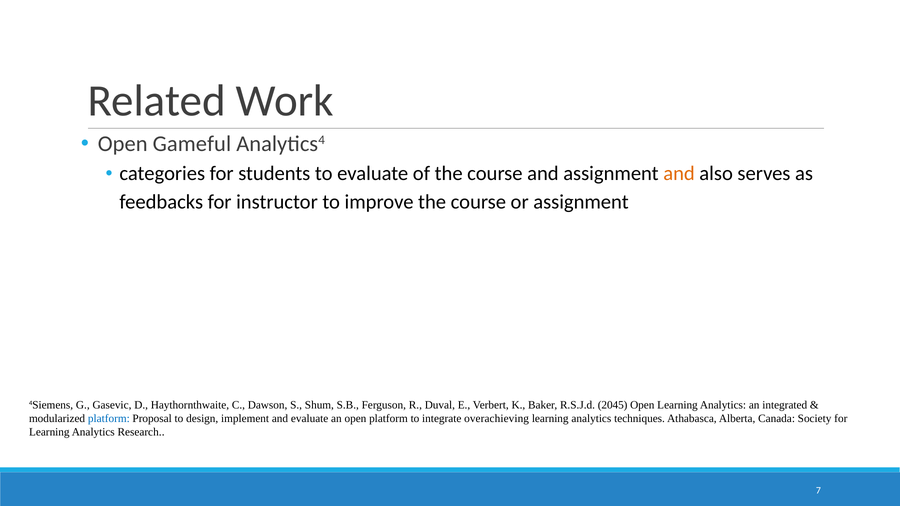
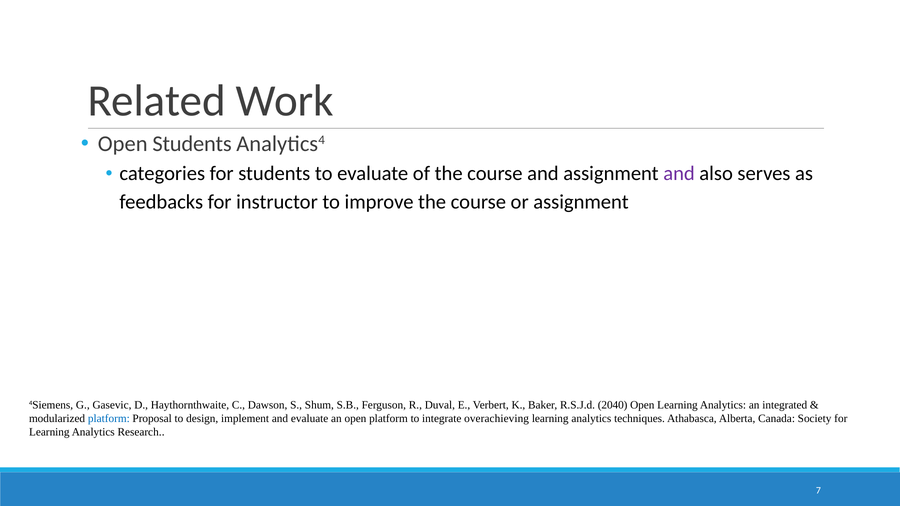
Open Gameful: Gameful -> Students (192, 144)
and colour: orange -> purple (679, 173)
2045: 2045 -> 2040 (613, 405)
